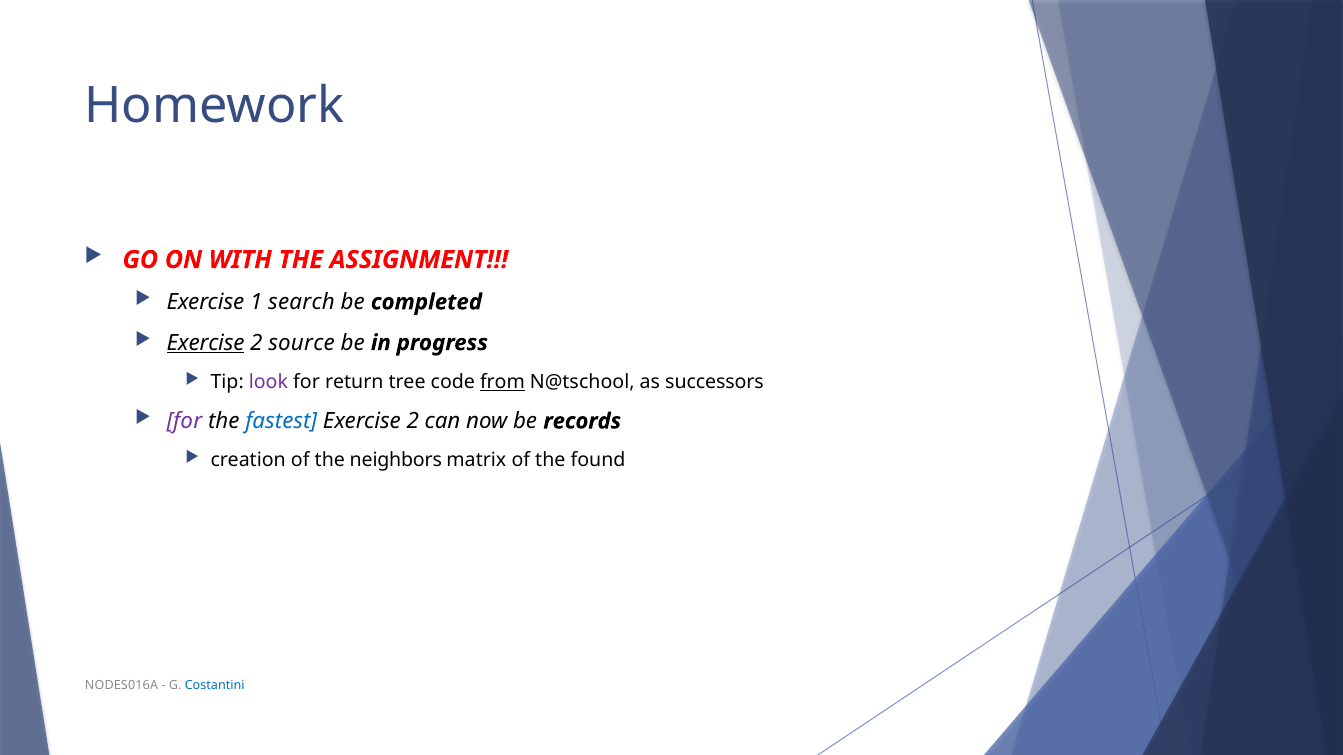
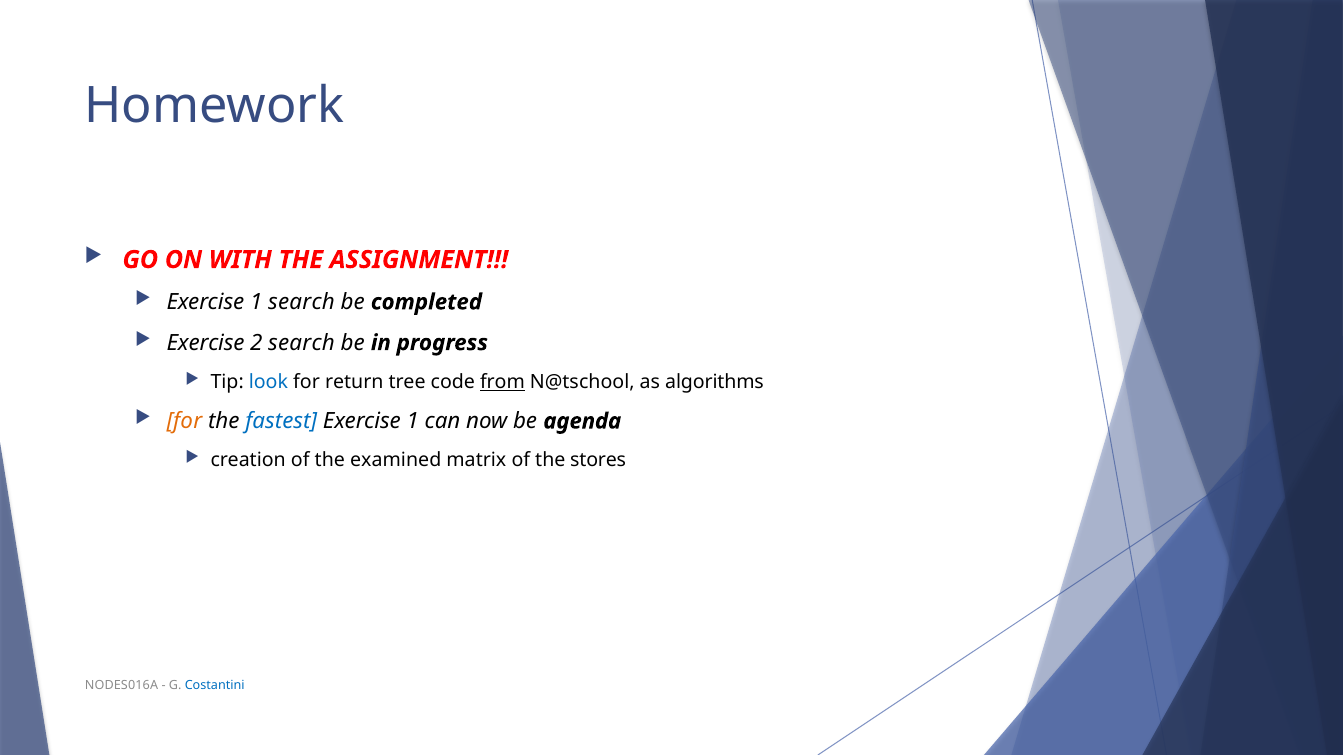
Exercise underline: present -> none (206, 343)
2 source: source -> search (302, 343)
look colour: purple -> blue (268, 382)
successors: successors -> algorithms (715, 382)
for colour: purple -> orange (184, 421)
2: 2 -> 1 (413, 421)
records: records -> agenda (582, 421)
neighbors: neighbors -> examined (396, 460)
found: found -> stores (598, 460)
